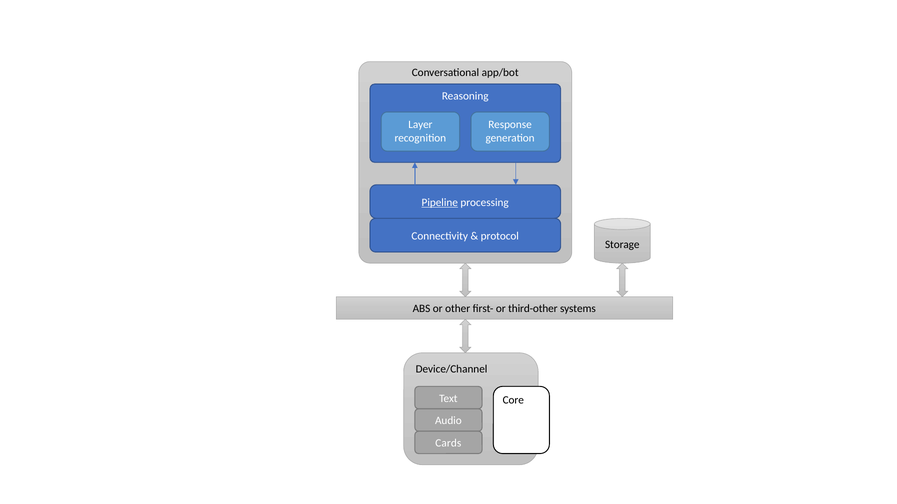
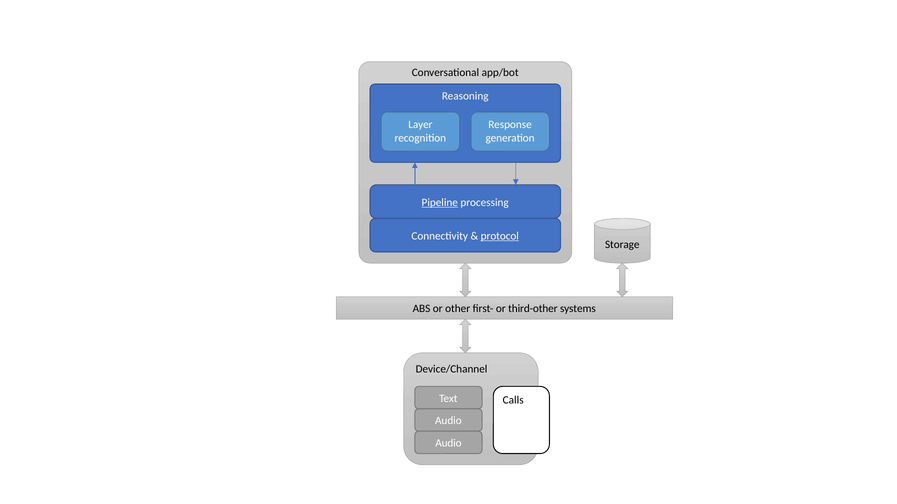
protocol underline: none -> present (500, 236)
Core: Core -> Calls (513, 400)
Cards: Cards -> Audio (448, 444)
